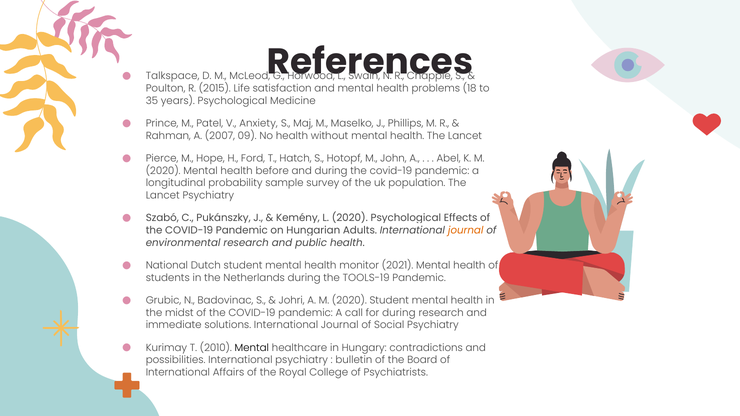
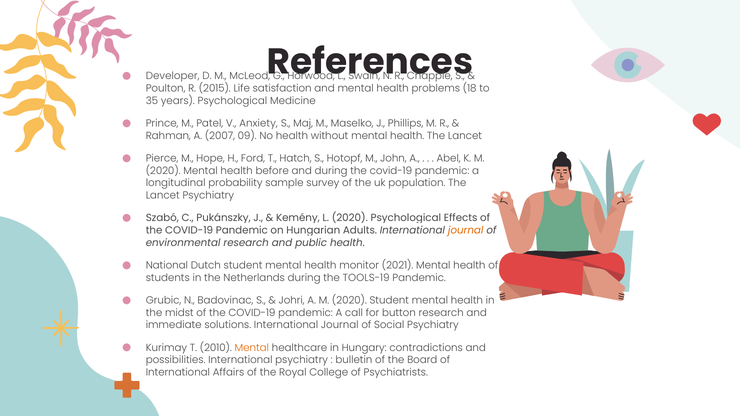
Talkspace: Talkspace -> Developer (173, 76)
for during: during -> button (399, 313)
Mental colour: black -> orange (252, 348)
